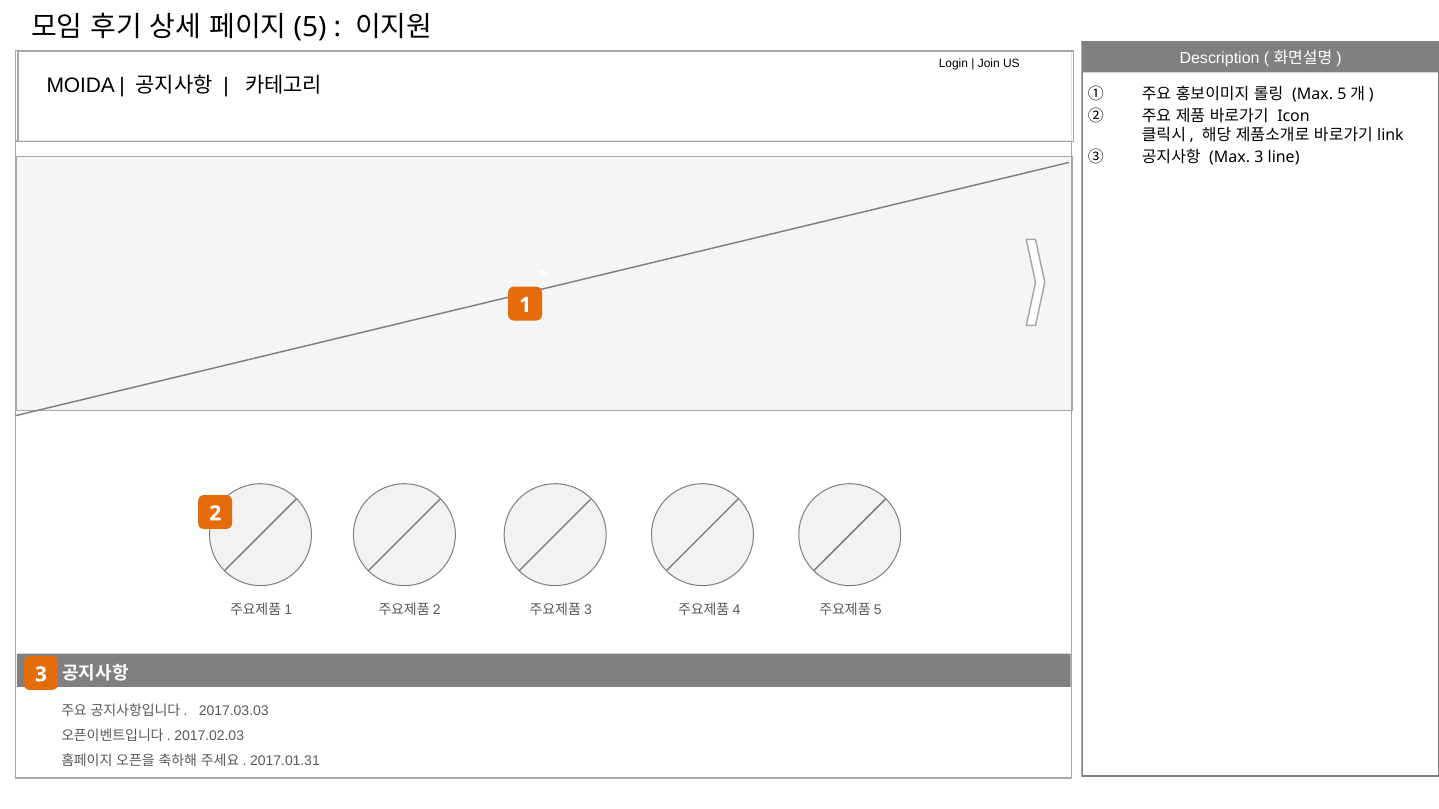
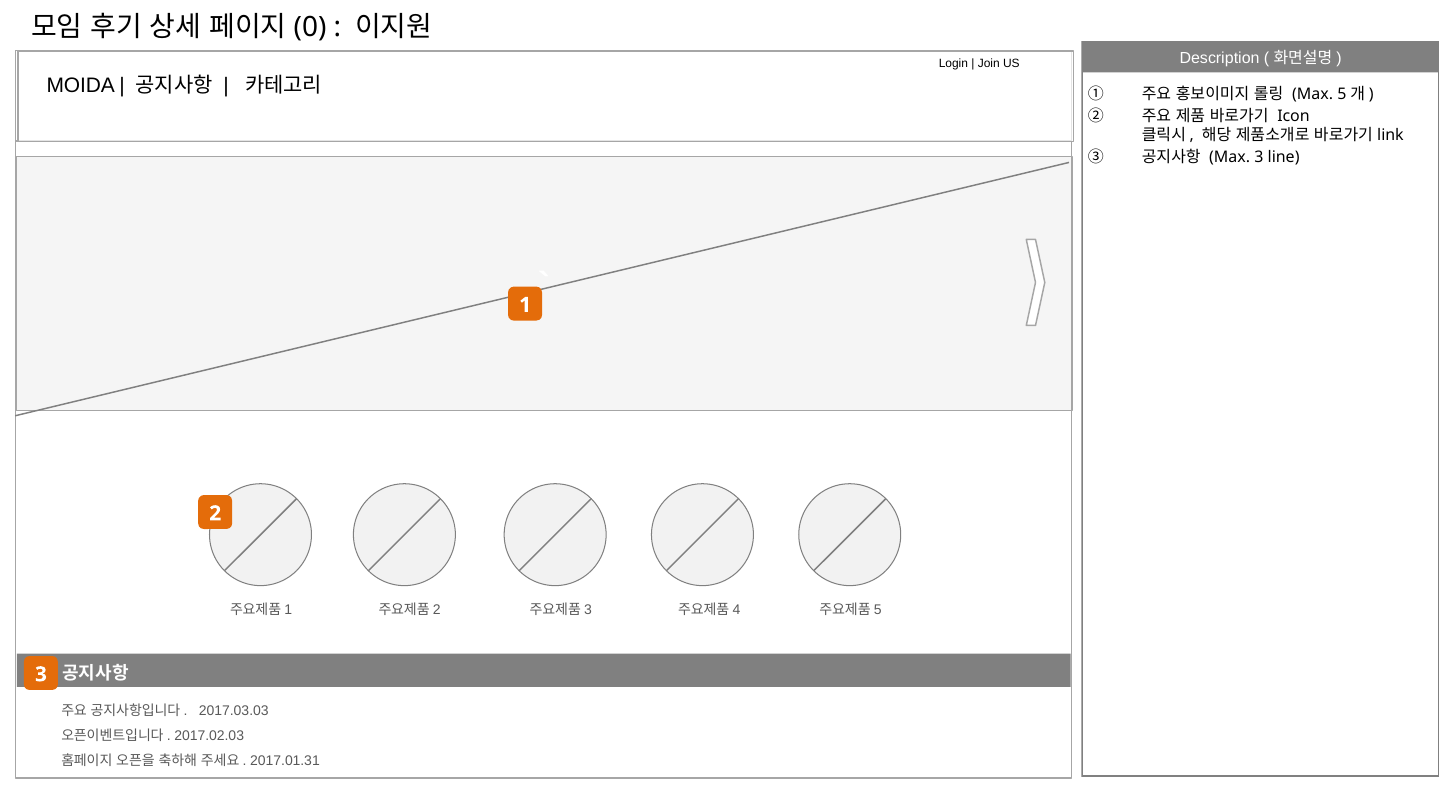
5: 5 -> 0 (310, 27)
